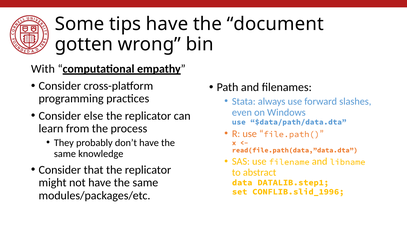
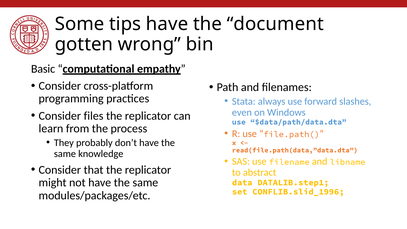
With: With -> Basic (43, 69)
else: else -> files (94, 116)
